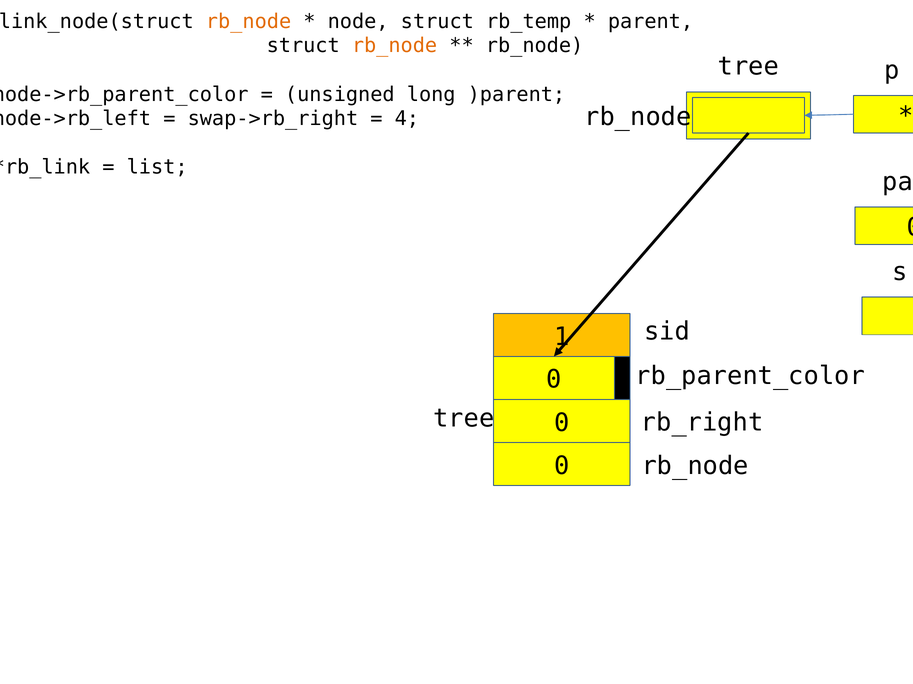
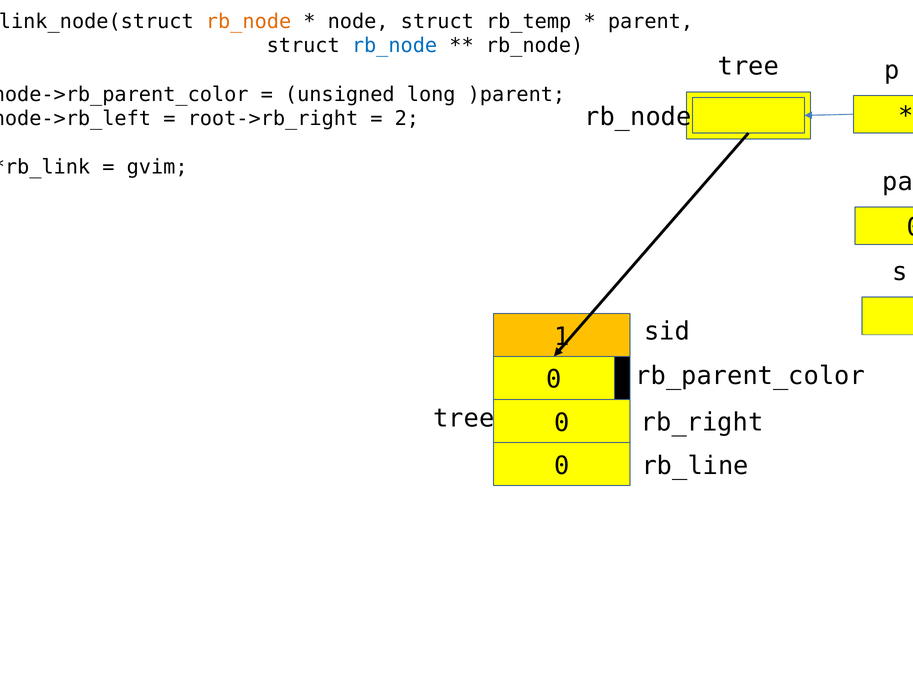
rb_node colour: orange -> blue (395, 46)
swap->rb_right: swap->rb_right -> root->rb_right (273, 119)
4: 4 -> 2 (407, 119)
list: list -> gvim (157, 167)
rb_node: rb_node -> rb_line (695, 466)
